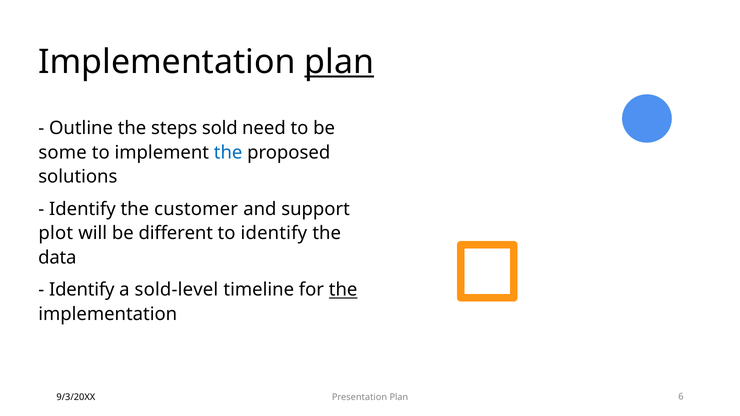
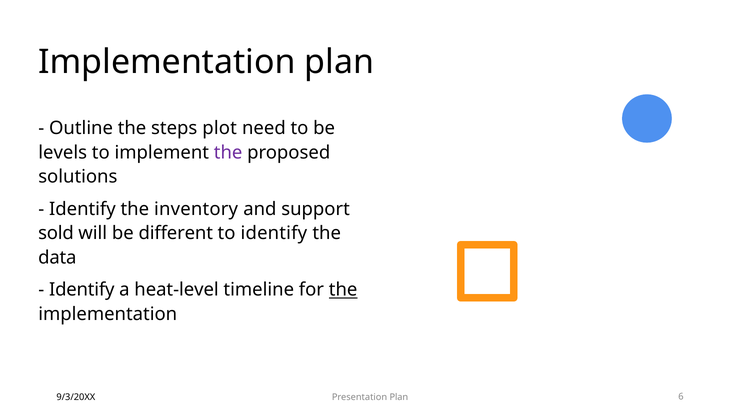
plan underline: present -> none (339, 62)
sold: sold -> plot (220, 128)
some: some -> levels (63, 153)
the colour: blue -> purple (228, 153)
customer: customer -> inventory (196, 209)
plot: plot -> sold (56, 234)
sold-level: sold-level -> heat-level (177, 290)
